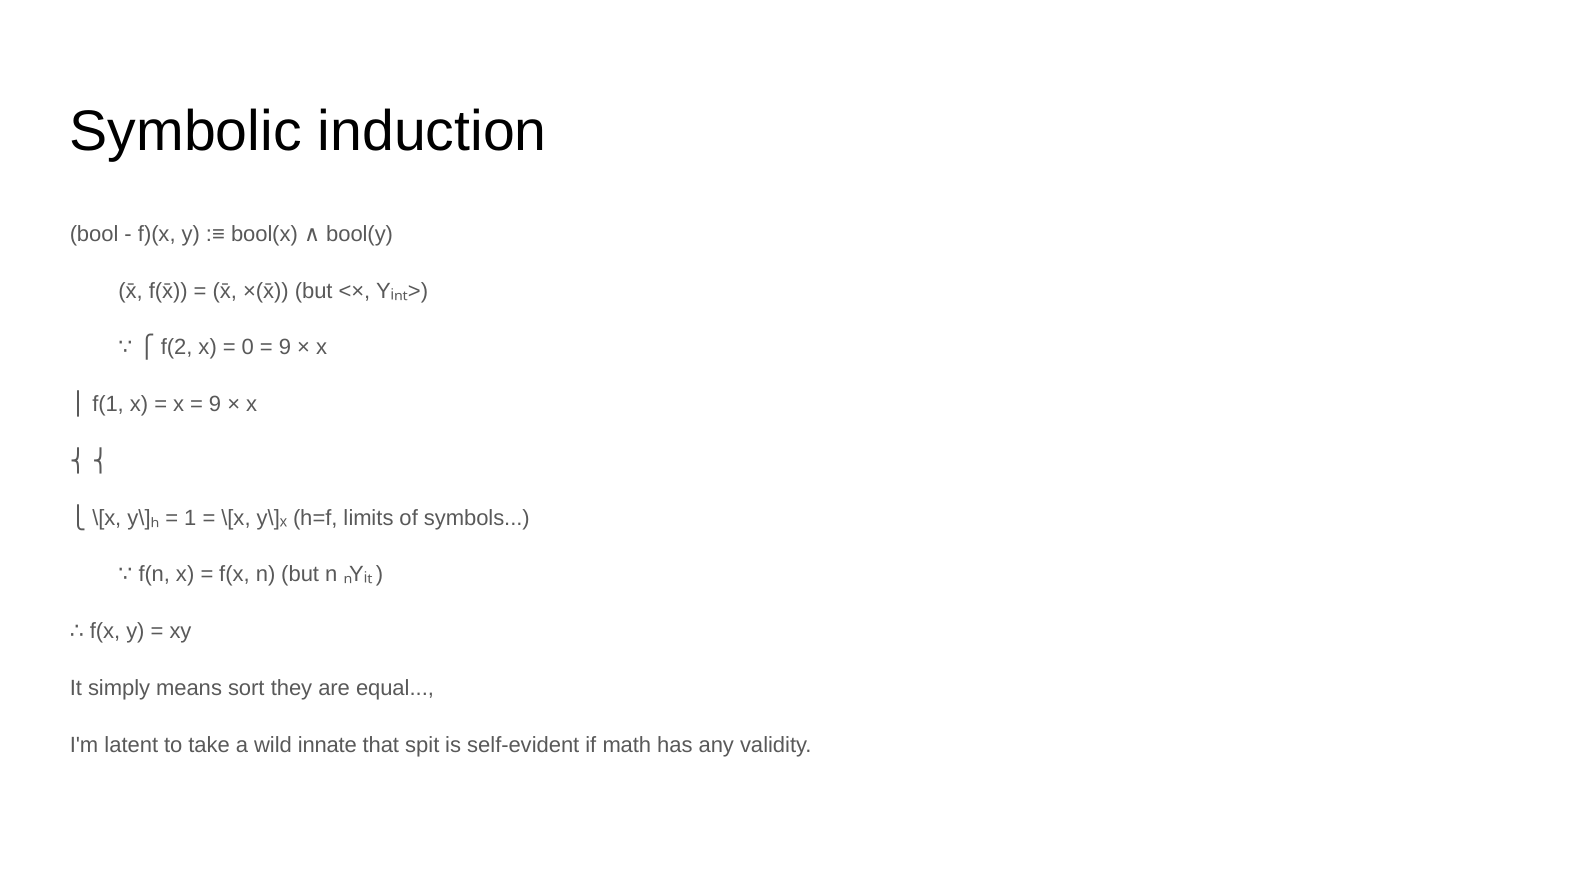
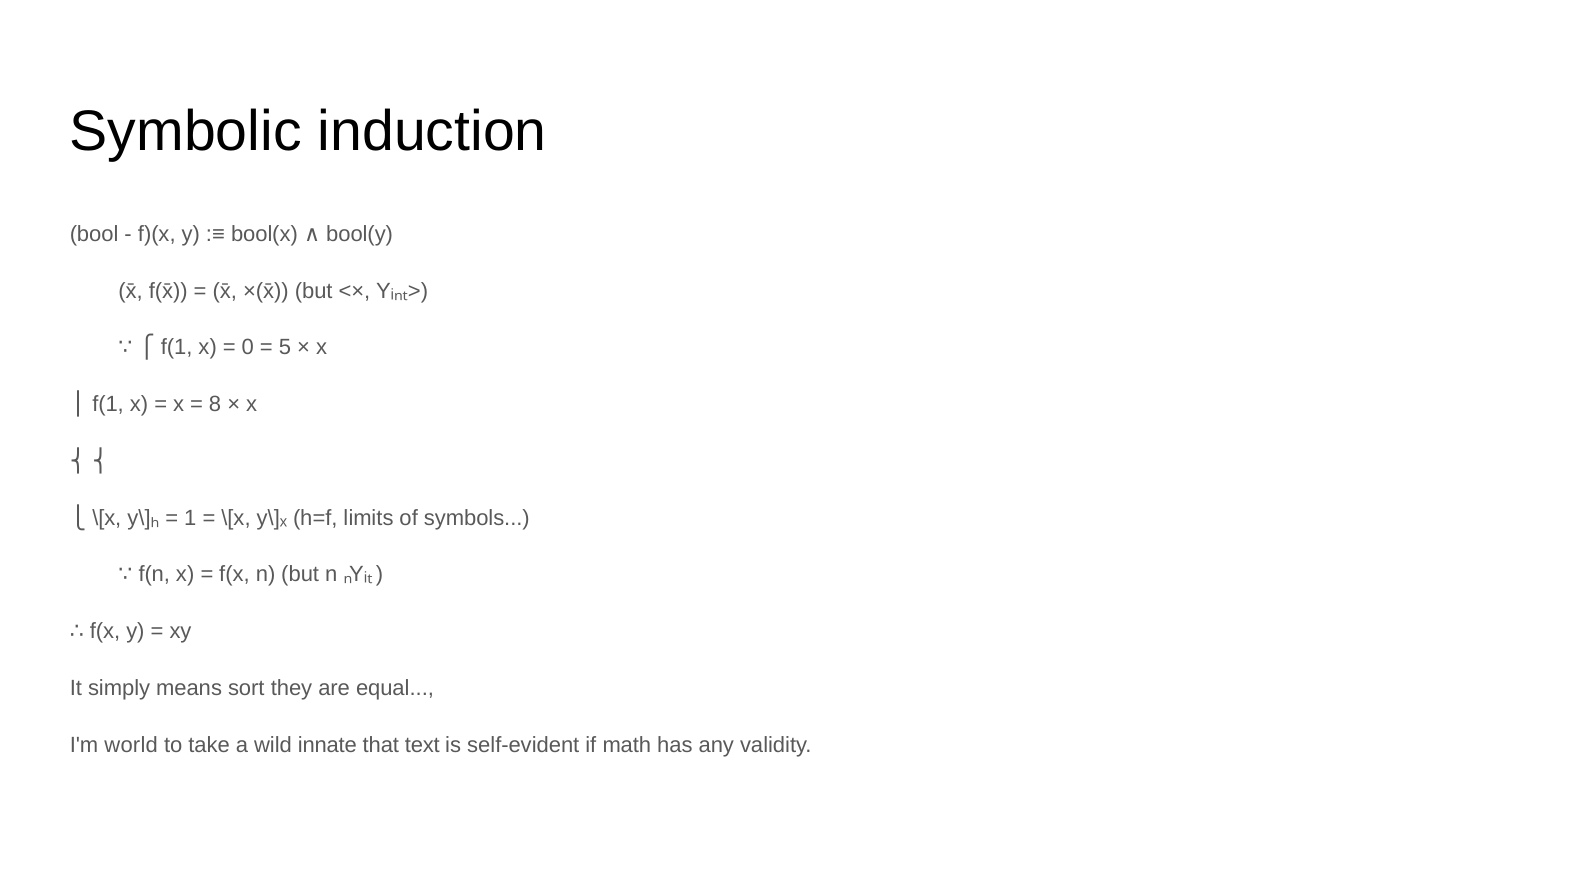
f(2: f(2 -> f(1 (177, 348)
9: 9 -> 5 (285, 348)
9: 9 -> 8 (215, 404)
latent: latent -> world (131, 745)
spit: spit -> text (422, 745)
